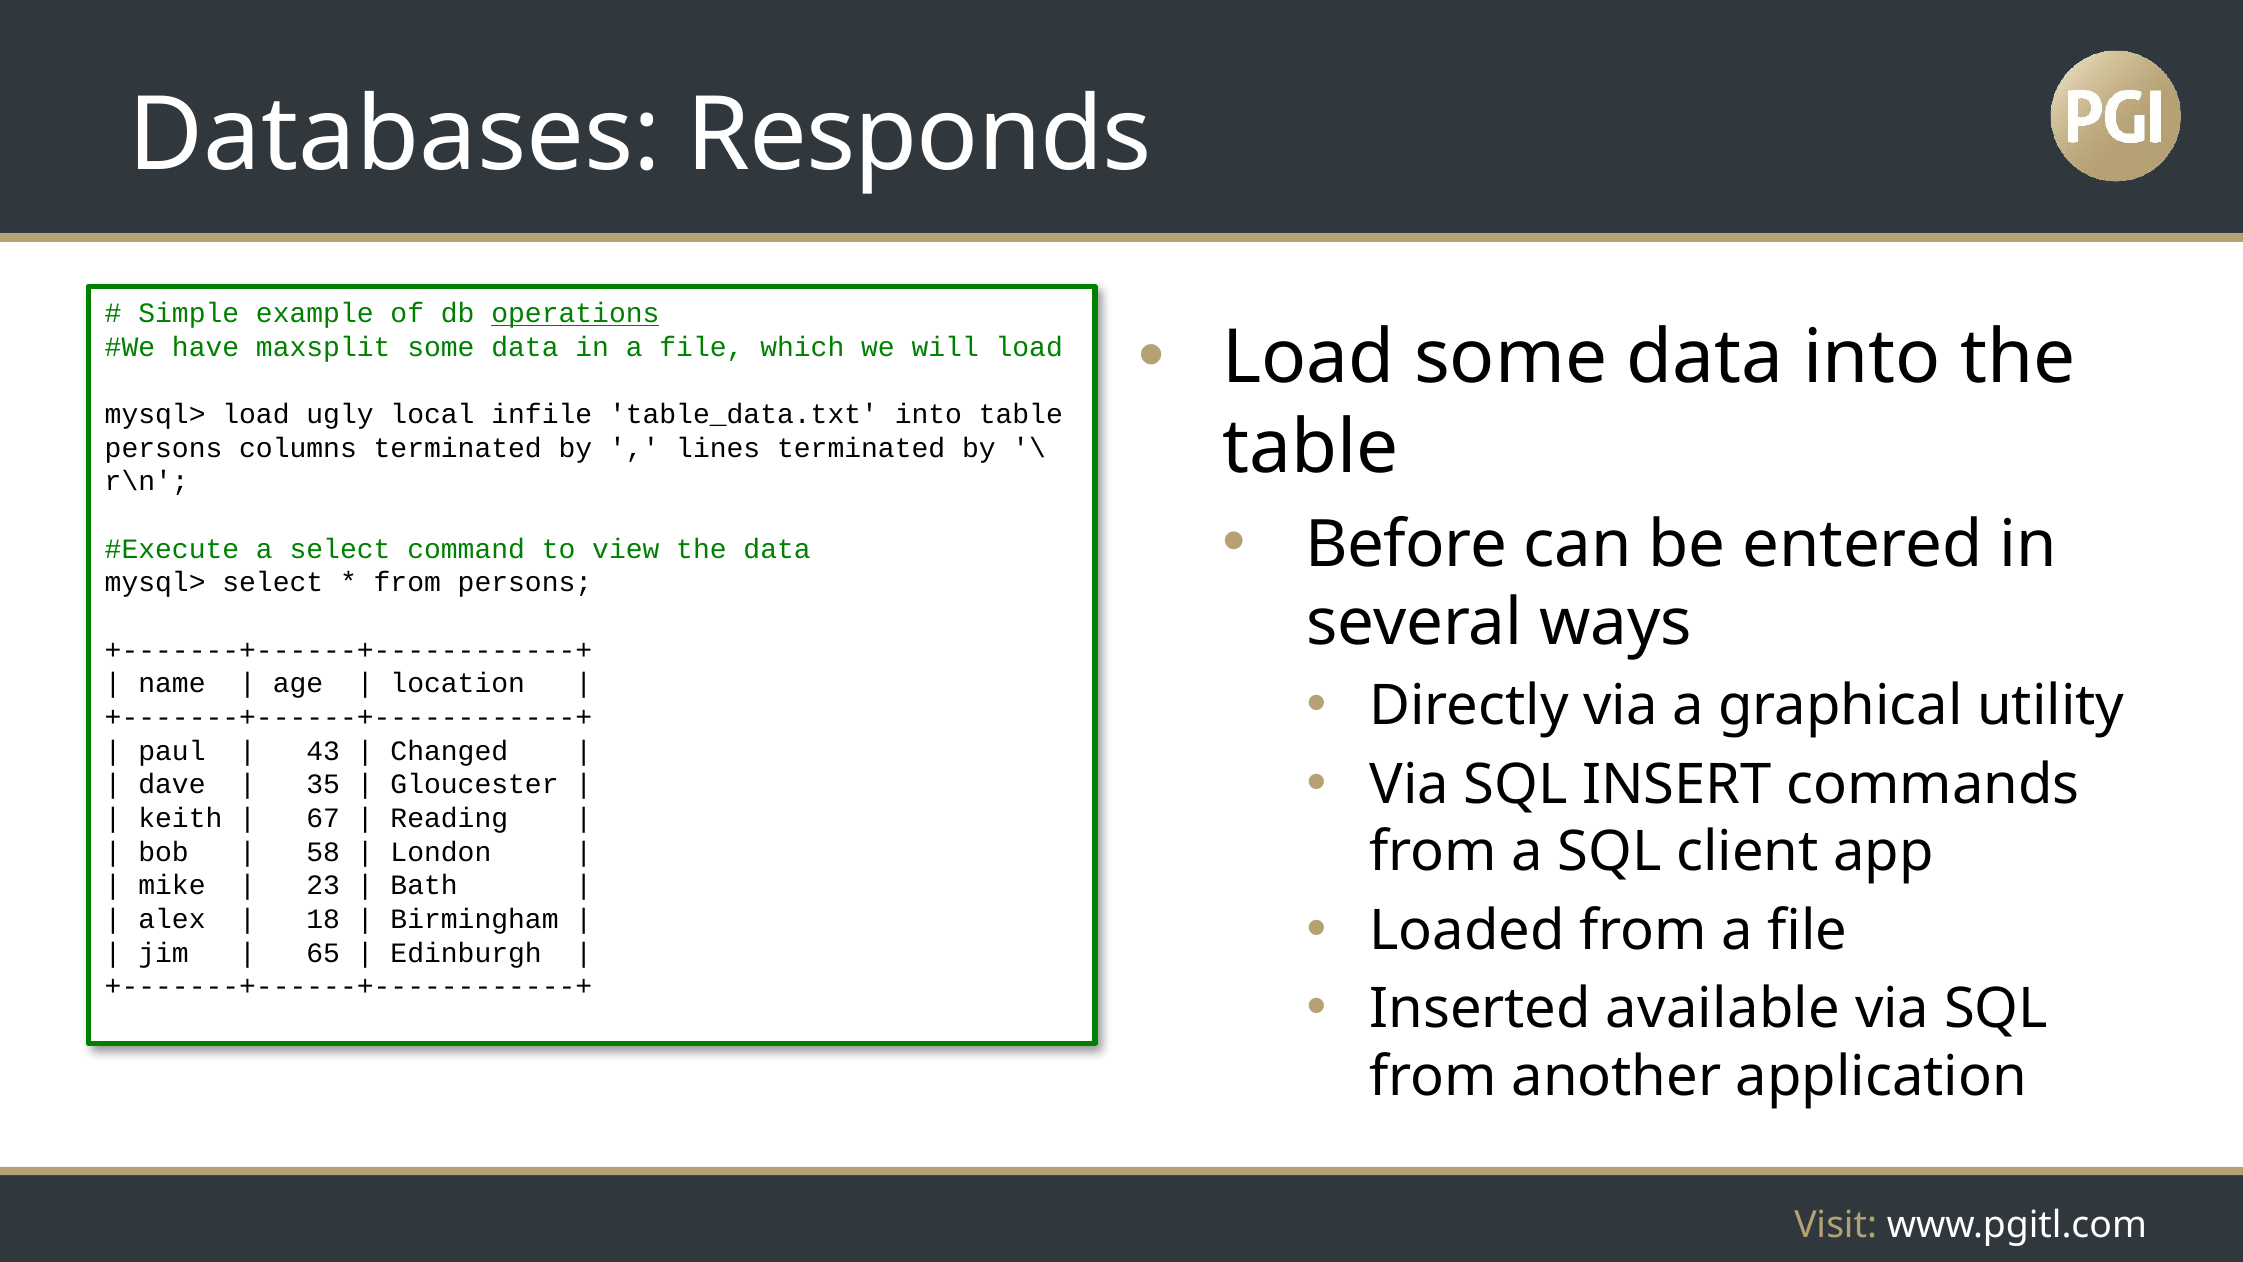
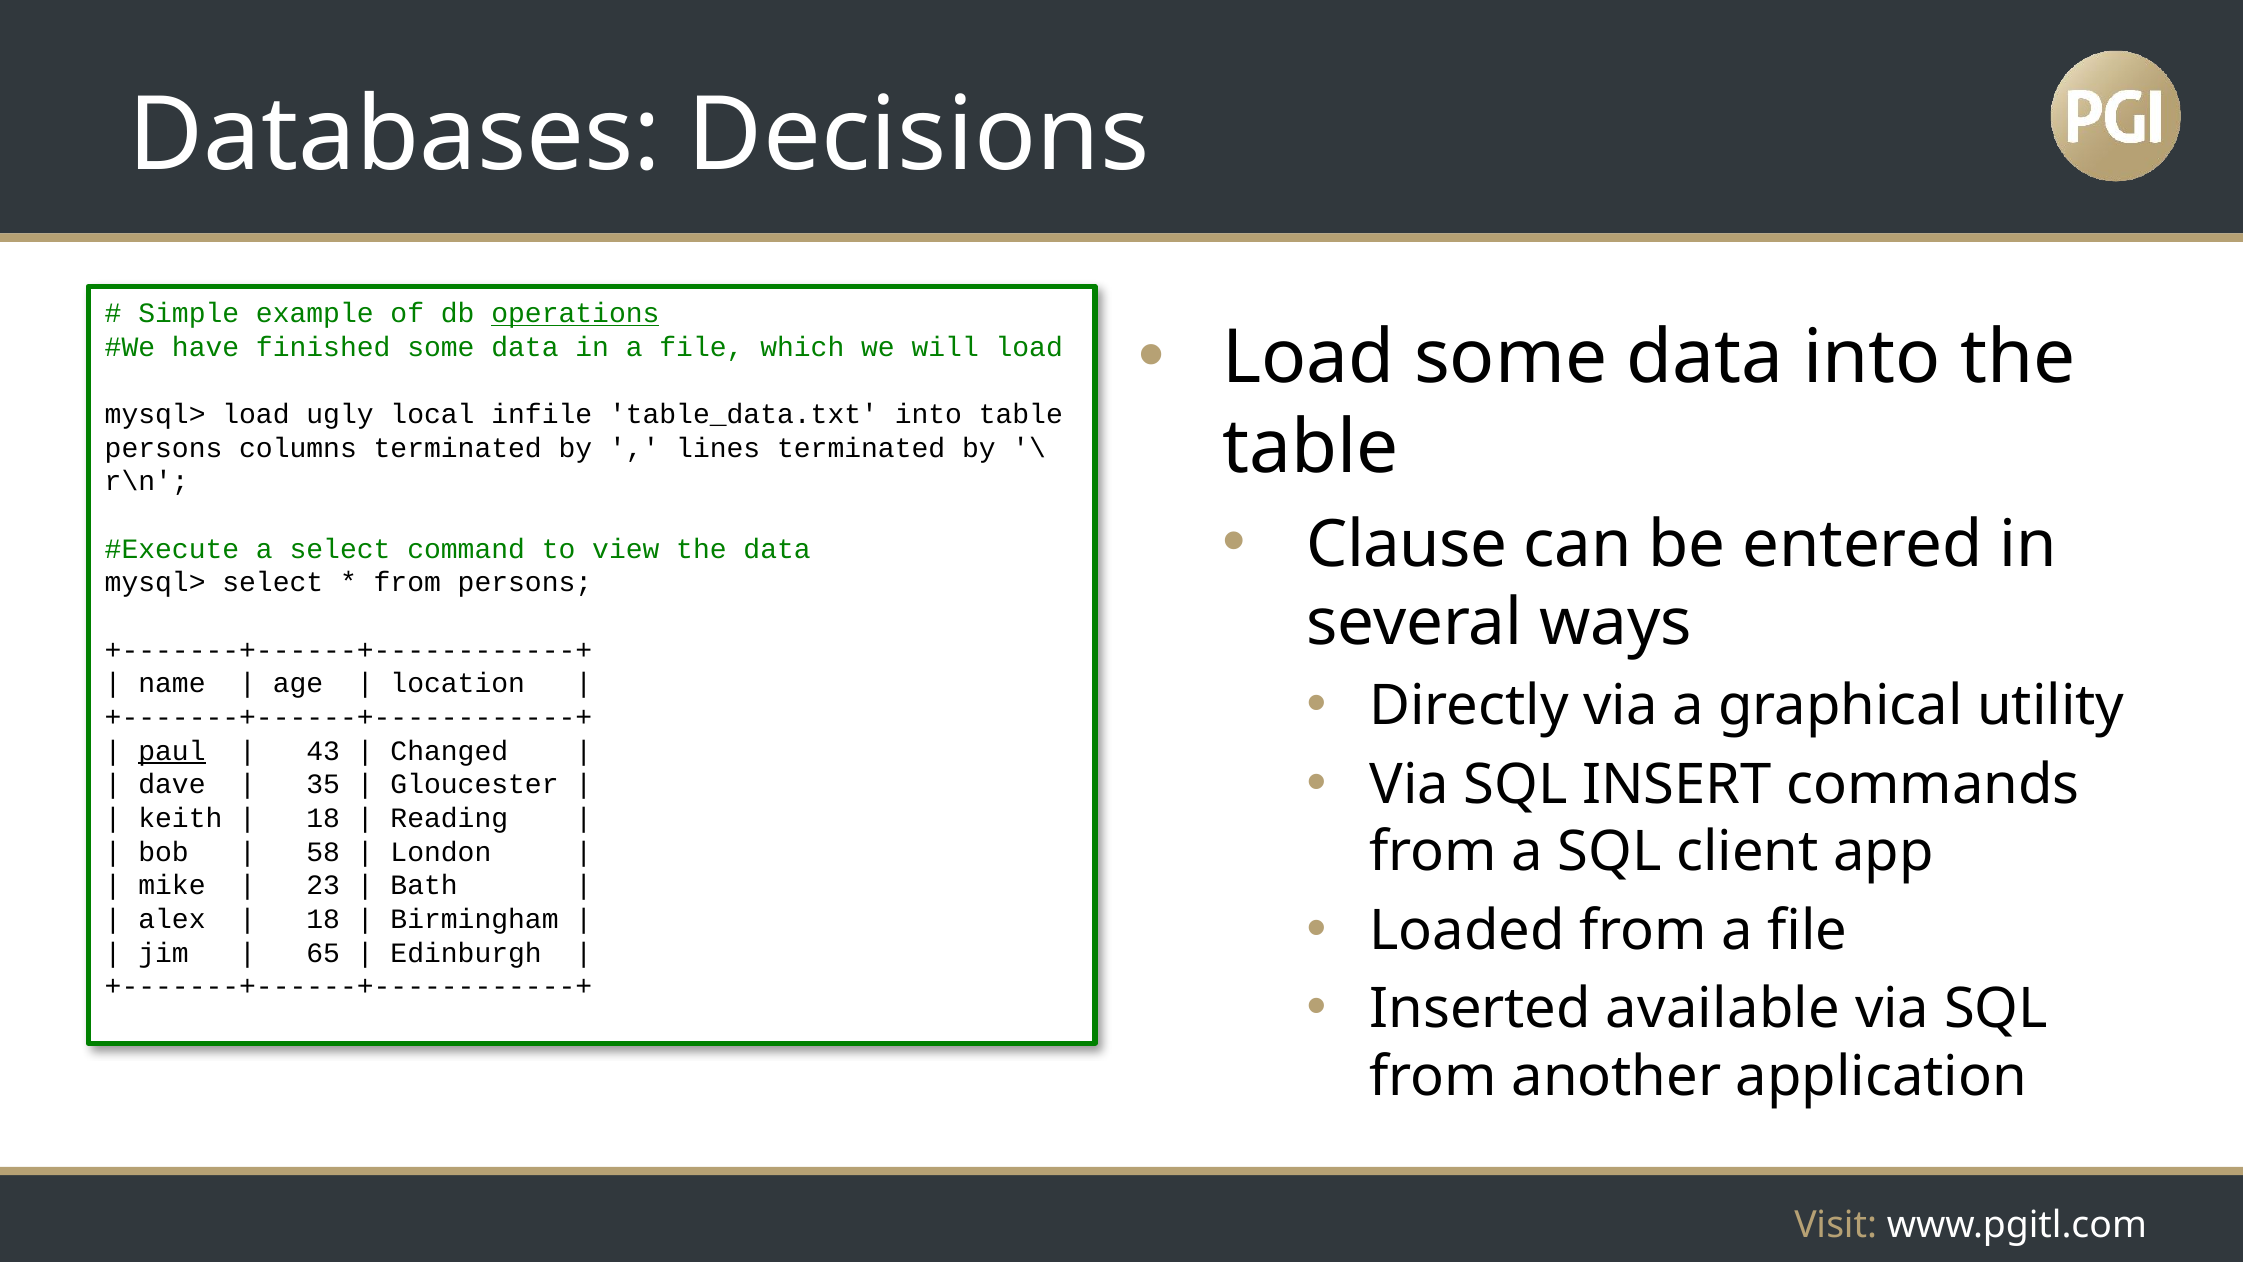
Responds: Responds -> Decisions (919, 135)
maxsplit: maxsplit -> finished (323, 347)
Before: Before -> Clause (1407, 544)
paul underline: none -> present (172, 751)
67: 67 -> 18 (323, 818)
